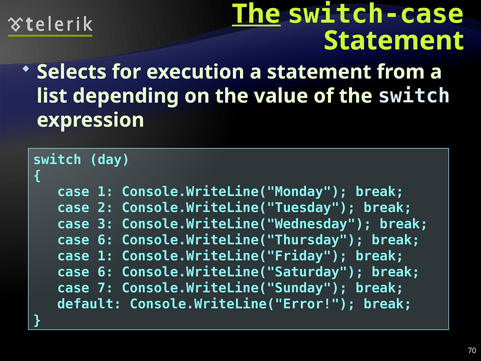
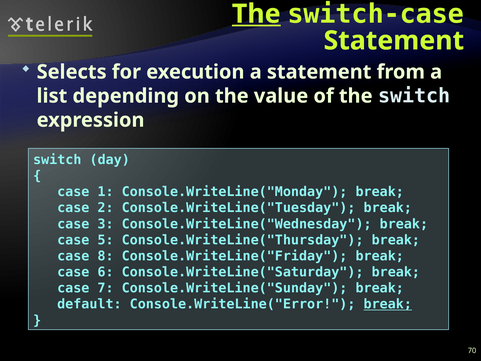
6: 6 -> 5 (106, 240)
1: 1 -> 8 (106, 256)
break underline: none -> present (388, 304)
